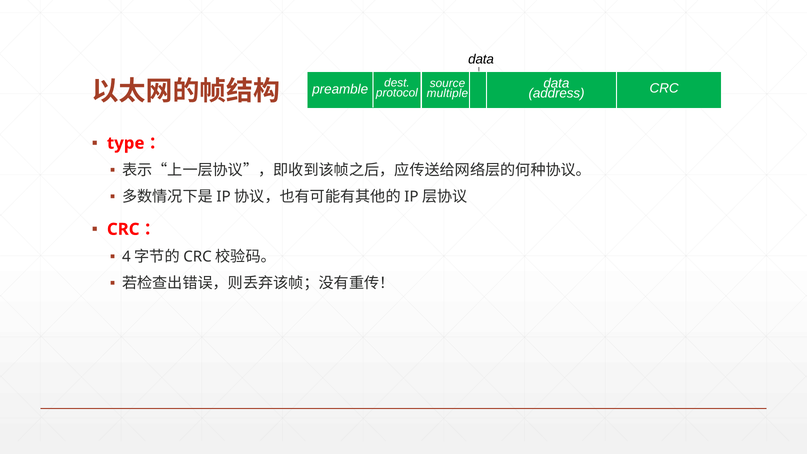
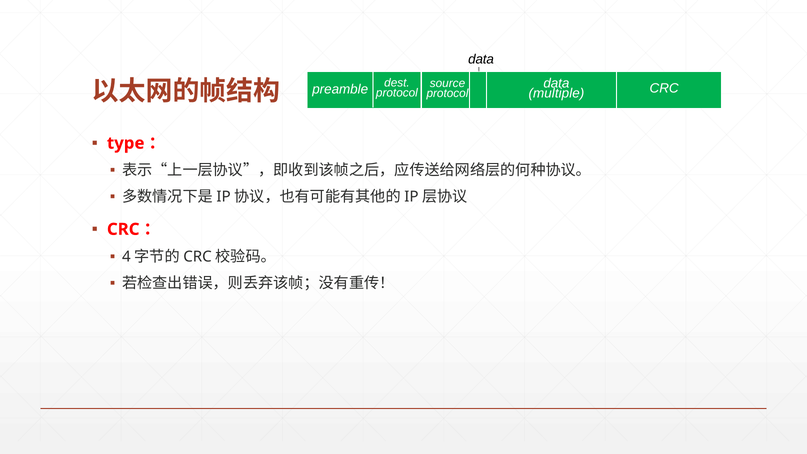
address: address -> multiple (556, 93)
multiple: multiple -> protocol (447, 93)
